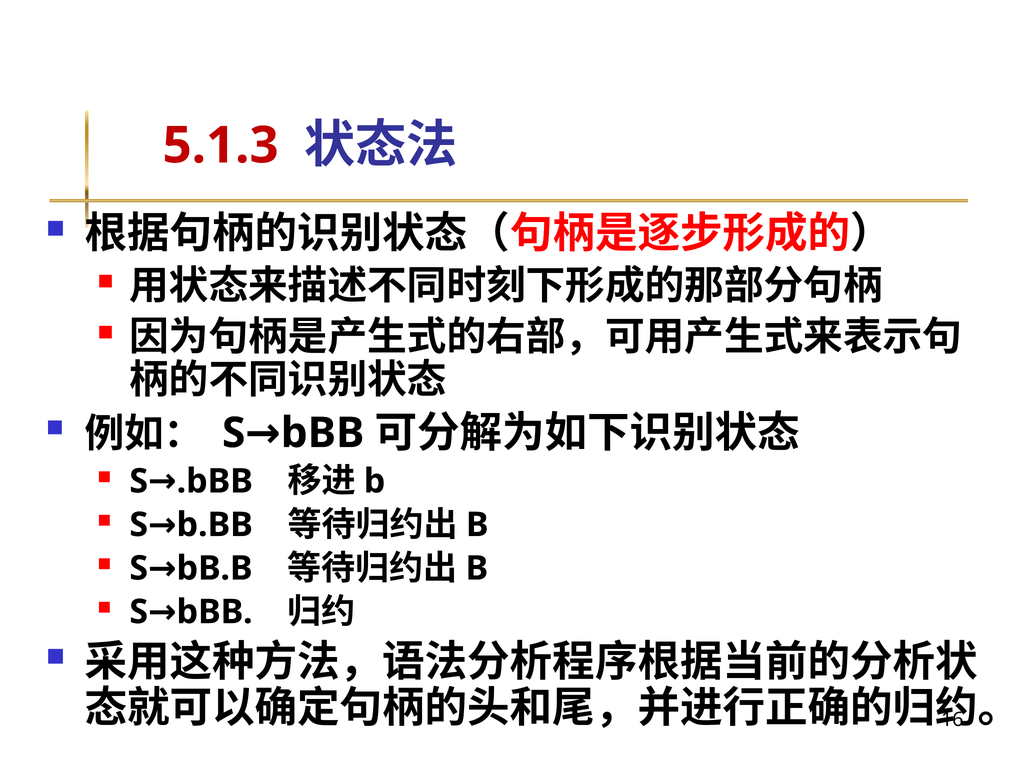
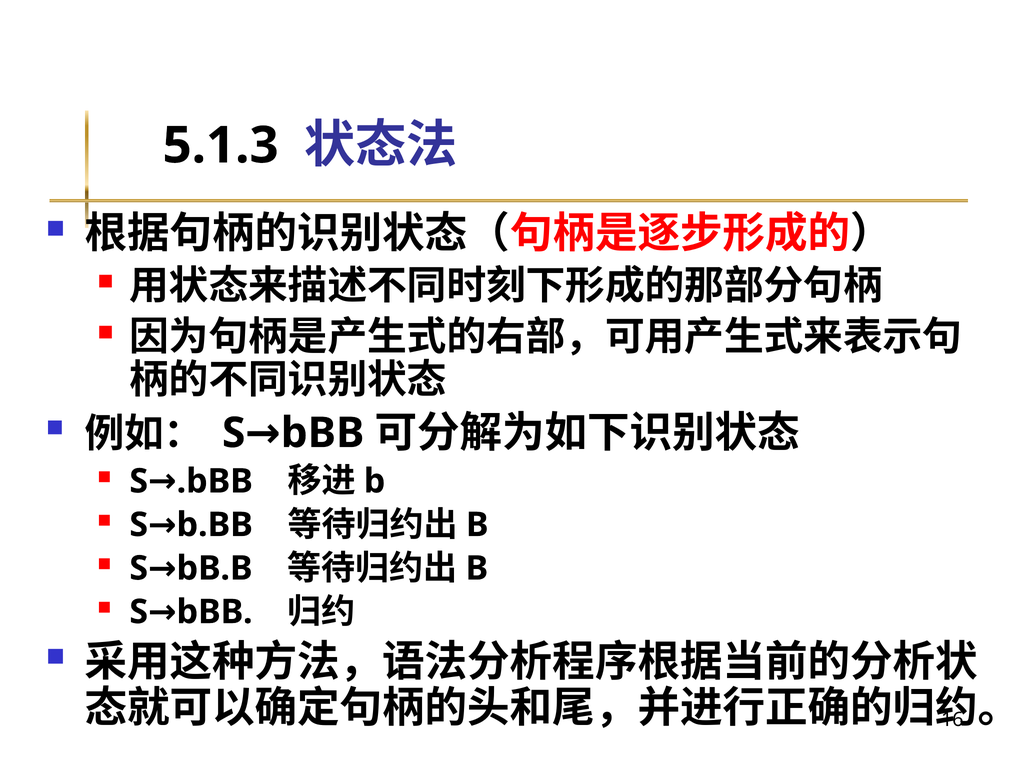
5.1.3 colour: red -> black (221, 146)
